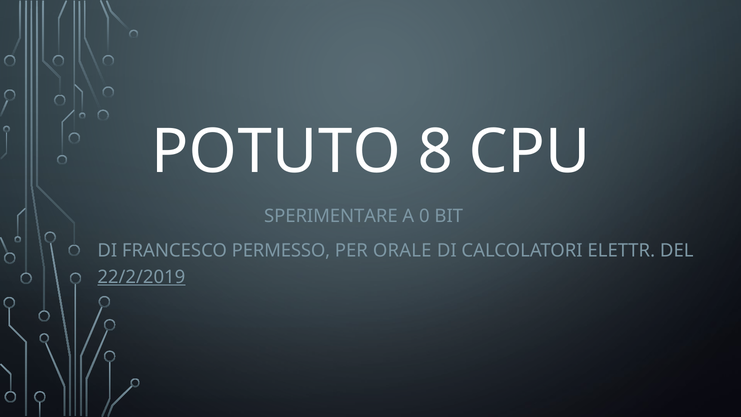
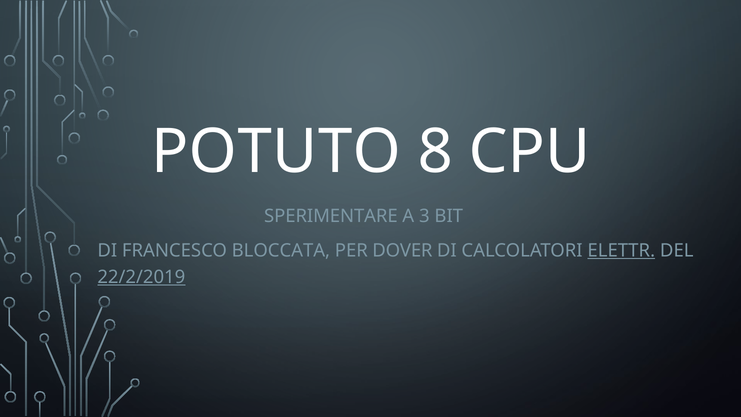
0: 0 -> 3 (424, 216)
PERMESSO: PERMESSO -> BLOCCATA (281, 250)
ORALE: ORALE -> DOVER (402, 250)
ELETTR underline: none -> present (621, 250)
